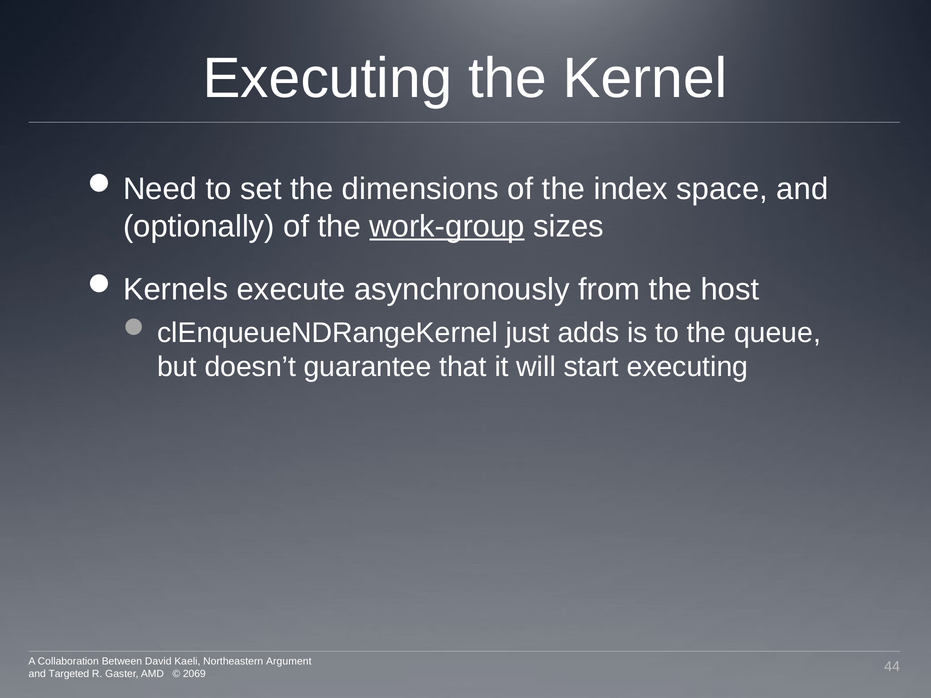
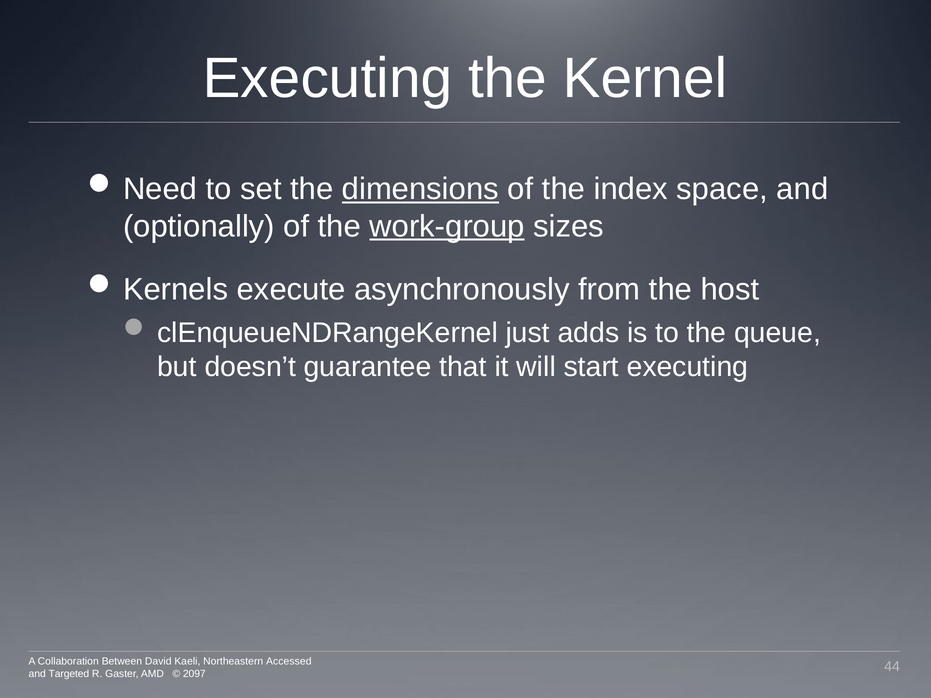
dimensions underline: none -> present (420, 189)
Argument: Argument -> Accessed (289, 662)
2069: 2069 -> 2097 (194, 674)
